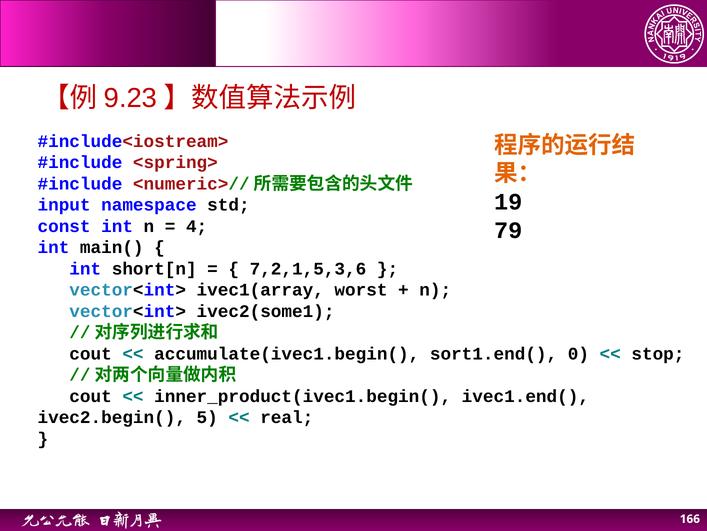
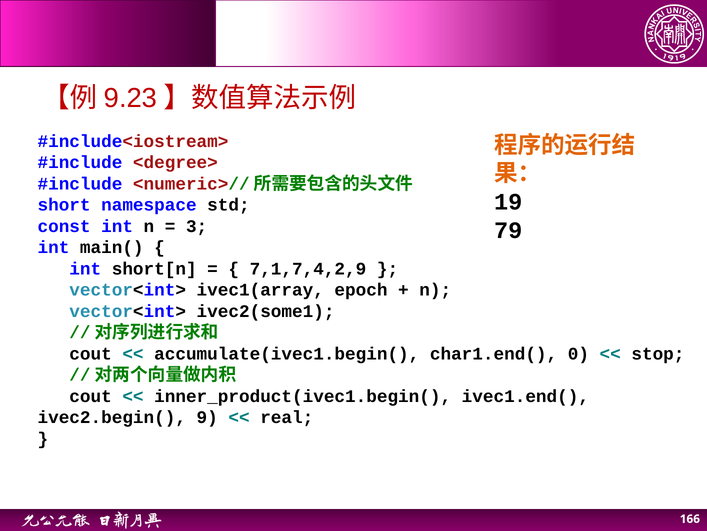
<spring>: <spring> -> <degree> (175, 162)
input: input -> short (64, 205)
4: 4 -> 3 (197, 226)
7,2,1,5,3,6: 7,2,1,5,3,6 -> 7,1,7,4,2,9 (308, 268)
worst: worst -> epoch (361, 290)
sort1.end(: sort1.end( -> char1.end( (494, 353)
5: 5 -> 9 (207, 417)
